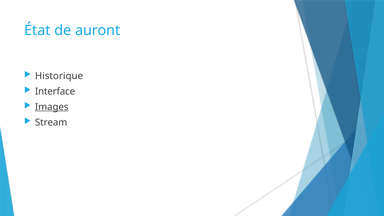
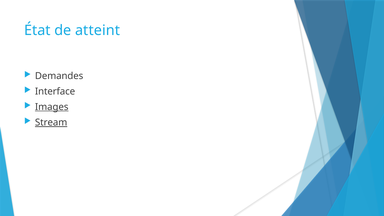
auront: auront -> atteint (98, 30)
Historique: Historique -> Demandes (59, 76)
Stream underline: none -> present (51, 122)
